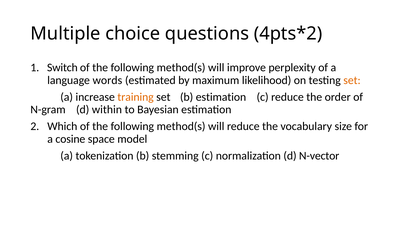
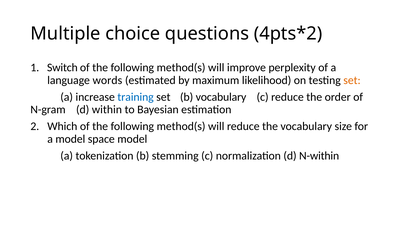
training colour: orange -> blue (136, 97)
b estimation: estimation -> vocabulary (221, 97)
a cosine: cosine -> model (70, 139)
N-vector: N-vector -> N-within (319, 155)
